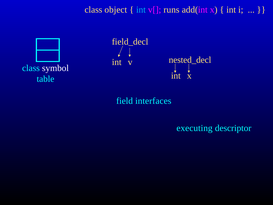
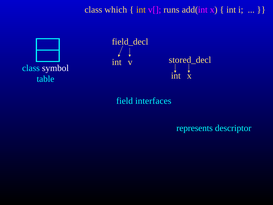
object: object -> which (116, 10)
int colour: light blue -> yellow (141, 10)
nested_decl: nested_decl -> stored_decl (190, 60)
executing: executing -> represents (195, 128)
